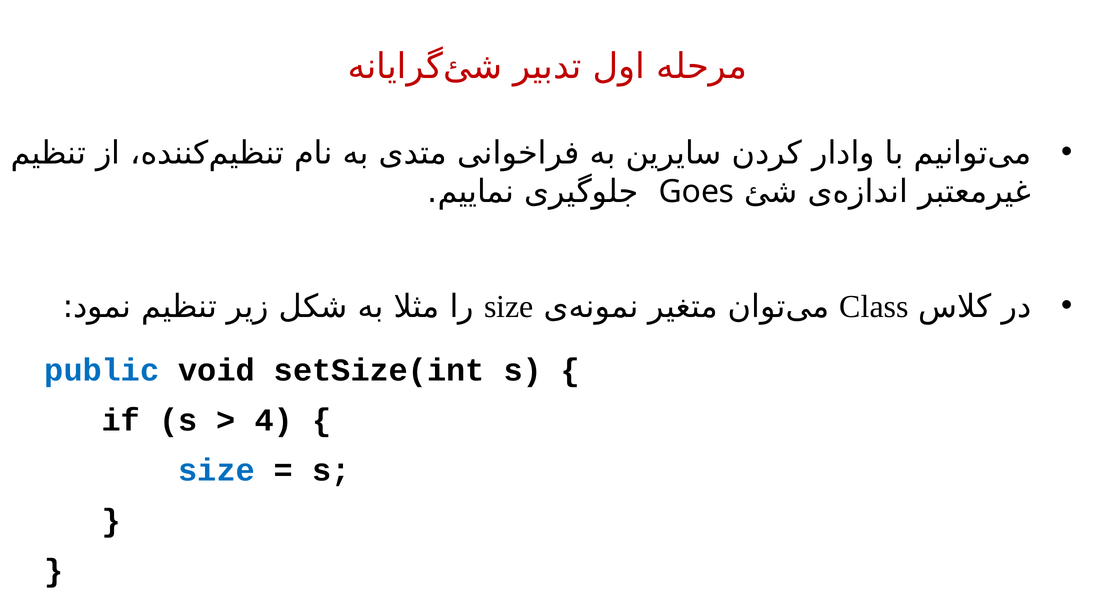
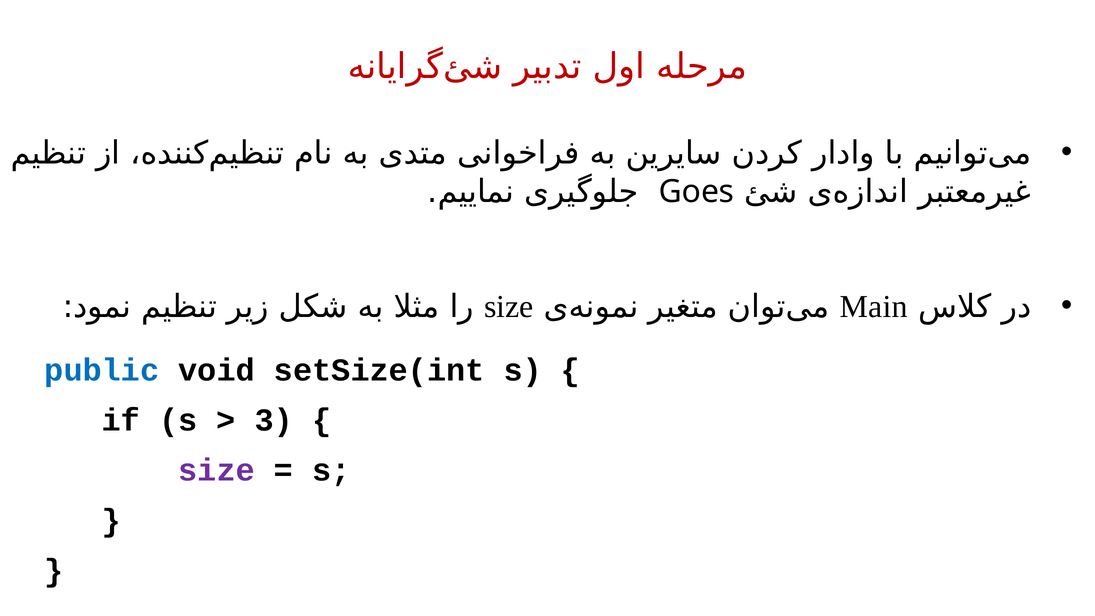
Class: Class -> Main (874, 307)
4: 4 -> 3 (274, 420)
size colour: blue -> purple (217, 470)
